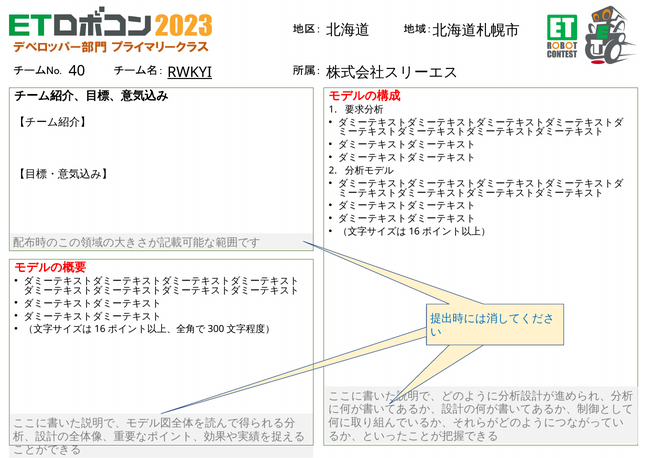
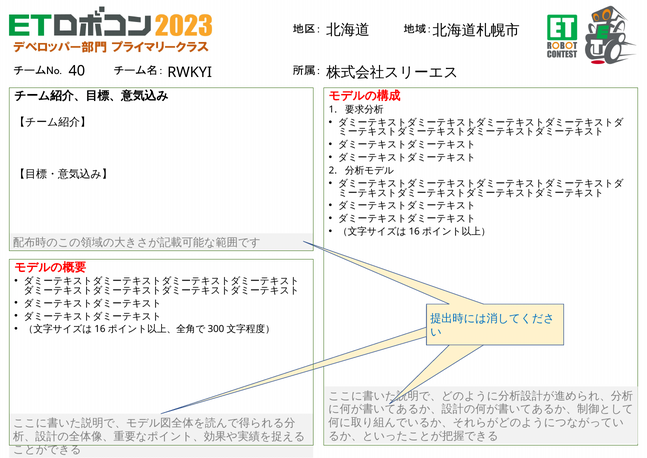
RWKYI underline: present -> none (190, 72)
